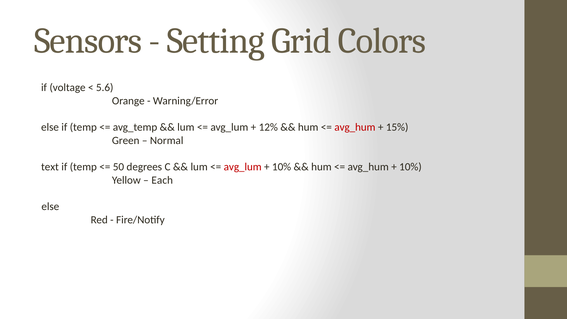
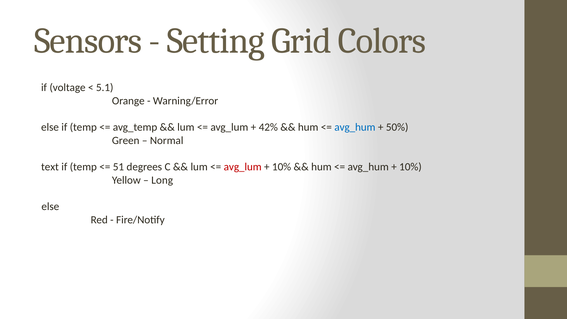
5.6: 5.6 -> 5.1 (105, 87)
12%: 12% -> 42% (268, 127)
avg_hum colour: red -> blue (355, 127)
15%: 15% -> 50% (397, 127)
50: 50 -> 51 (118, 167)
Each: Each -> Long (162, 180)
